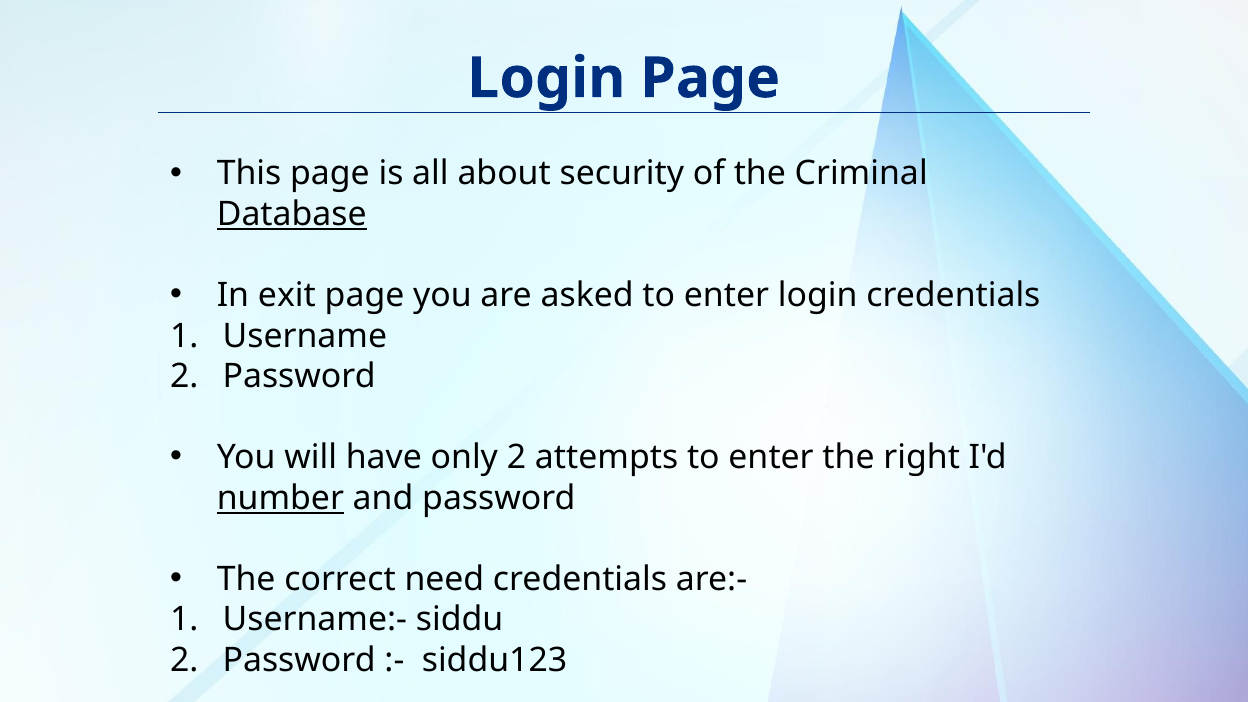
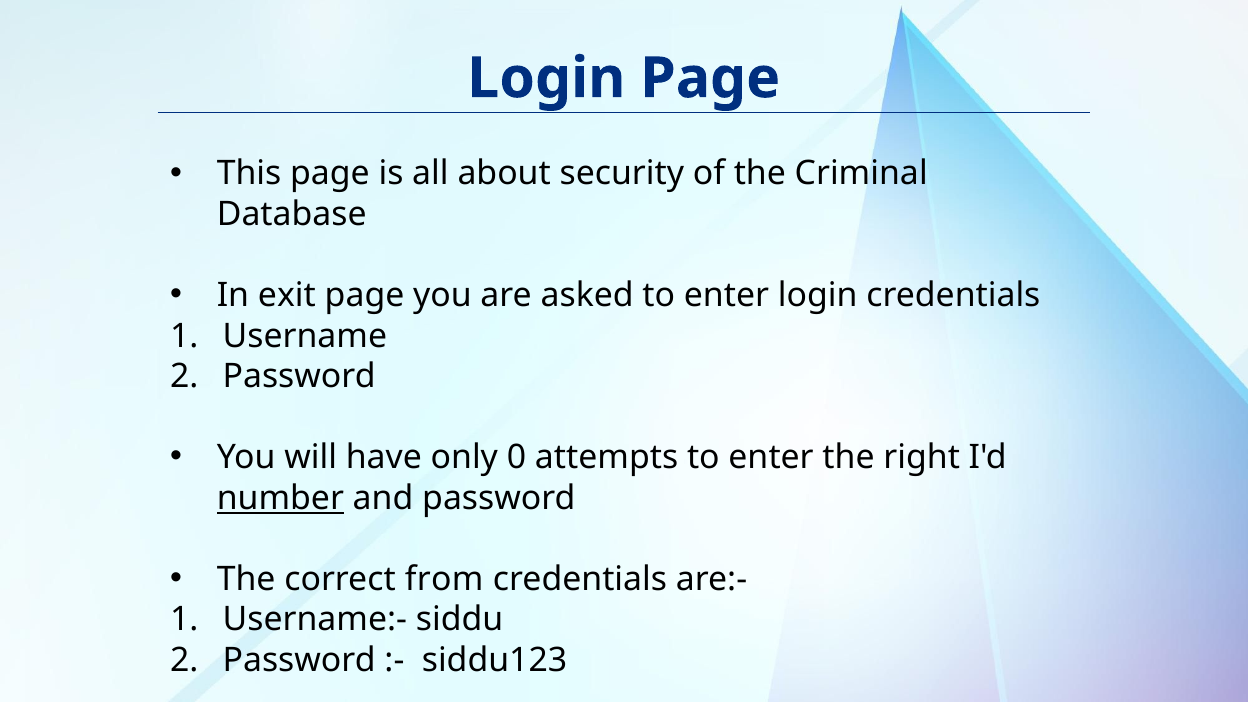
Database underline: present -> none (292, 214)
only 2: 2 -> 0 (517, 458)
need: need -> from (444, 579)
